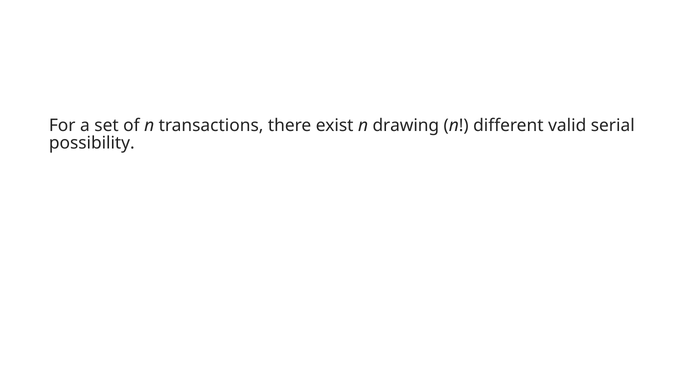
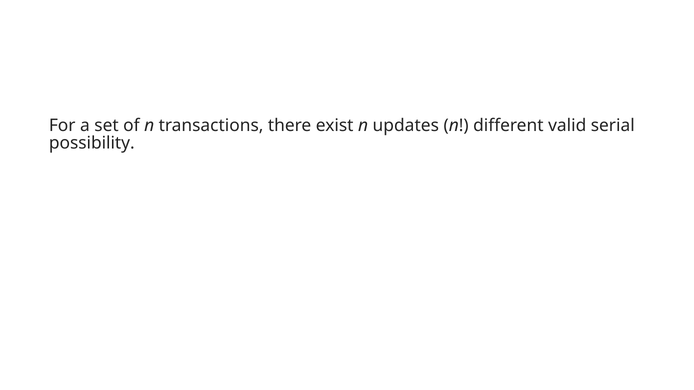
drawing: drawing -> updates (406, 126)
